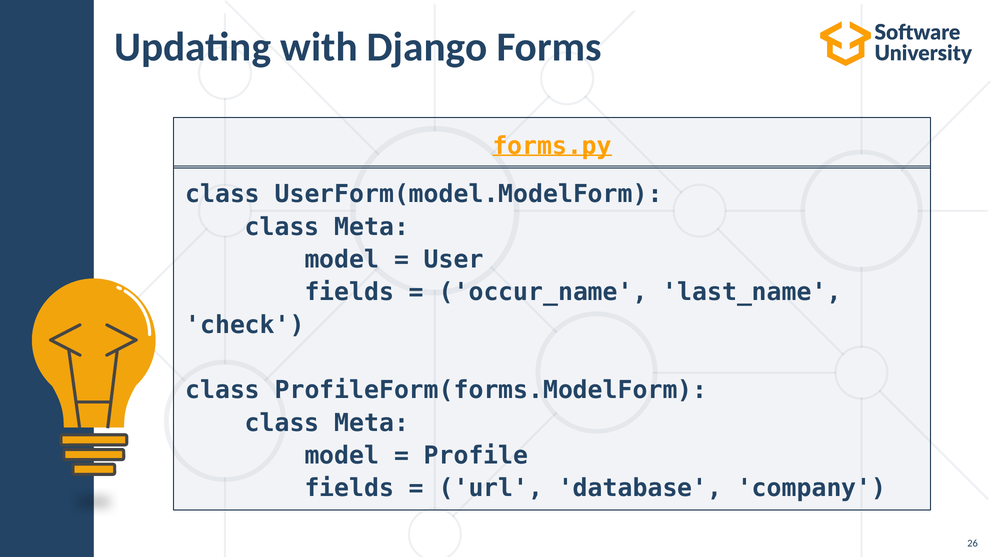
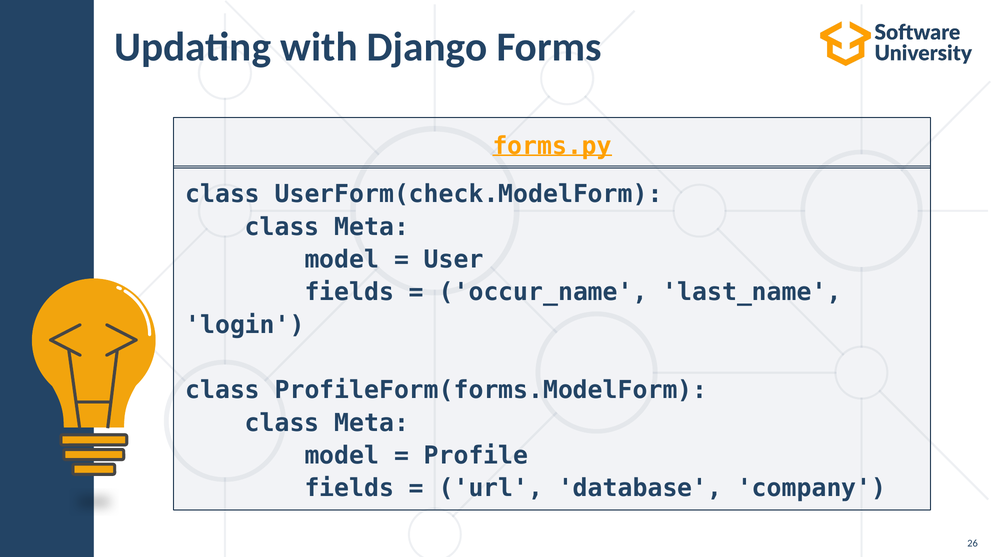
UserForm(model.ModelForm: UserForm(model.ModelForm -> UserForm(check.ModelForm (469, 194)
check: check -> login (245, 325)
